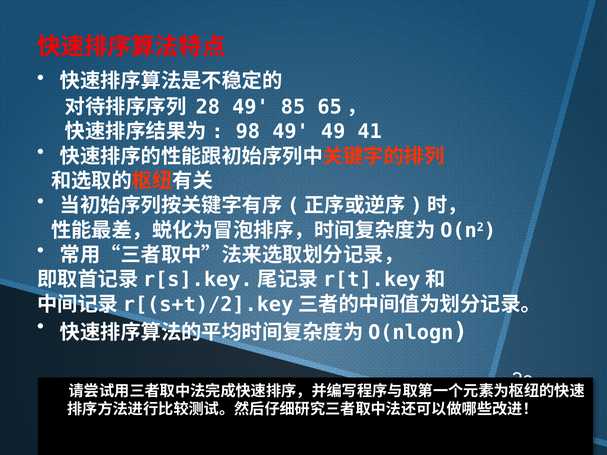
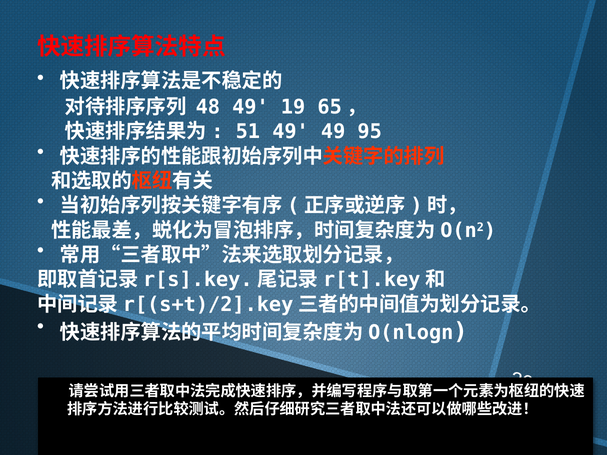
28: 28 -> 48 (208, 107)
85: 85 -> 19 (293, 107)
98: 98 -> 51 (248, 132)
41: 41 -> 95 (370, 132)
